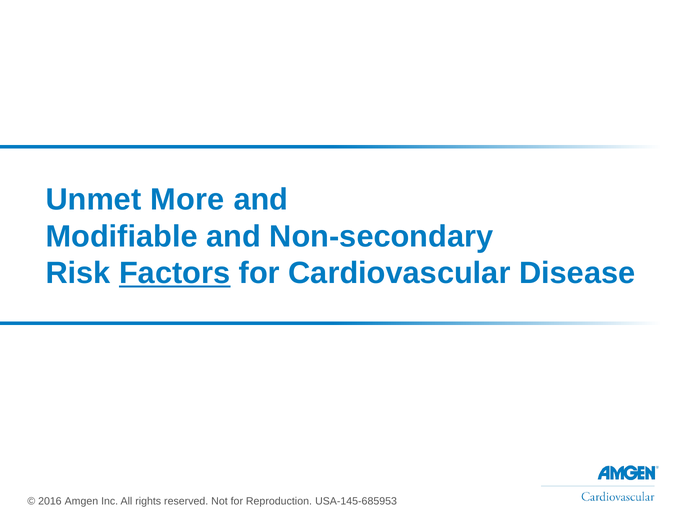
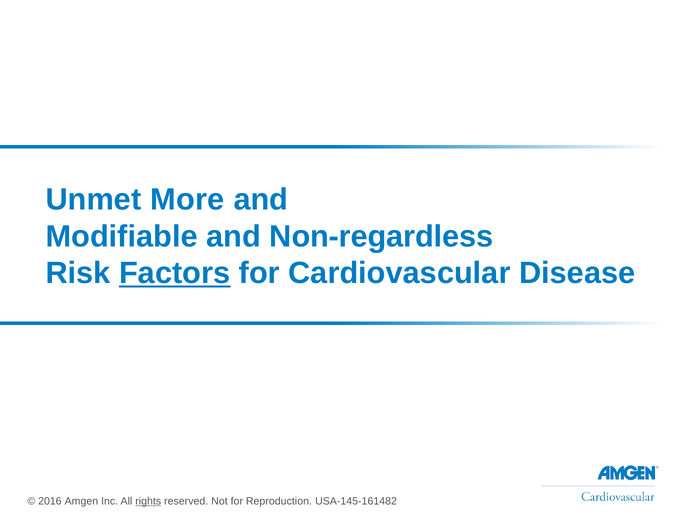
Non-secondary: Non-secondary -> Non-regardless (381, 236)
rights underline: none -> present (148, 501)
USA-145-685953: USA-145-685953 -> USA-145-161482 (356, 501)
